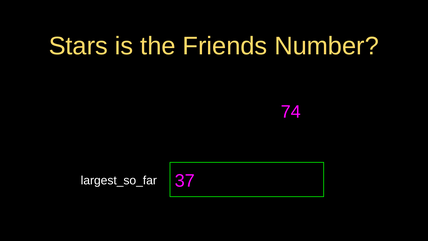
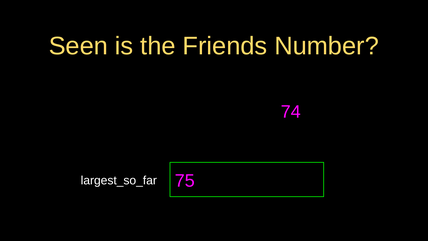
Stars: Stars -> Seen (78, 46)
37: 37 -> 75 (185, 181)
